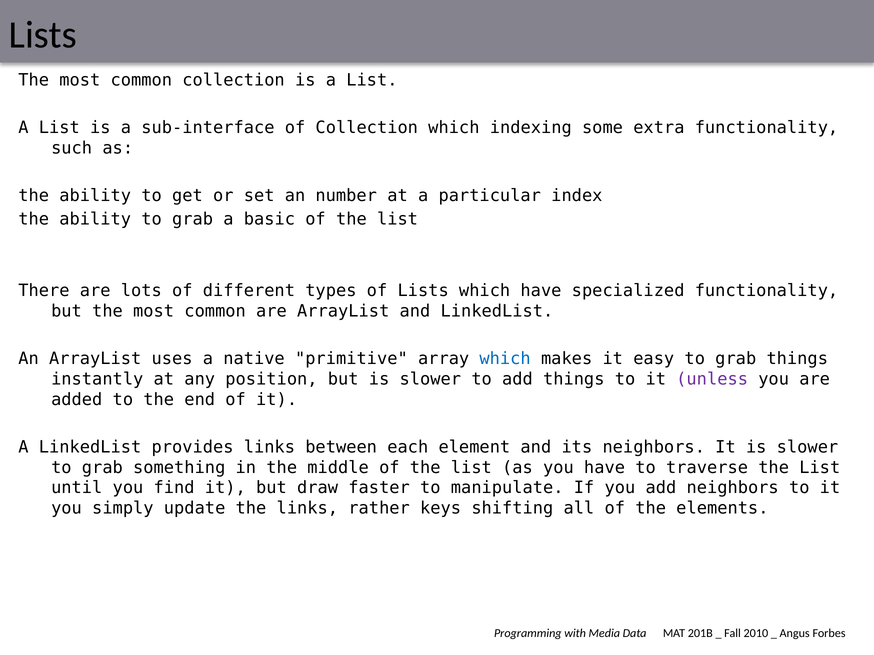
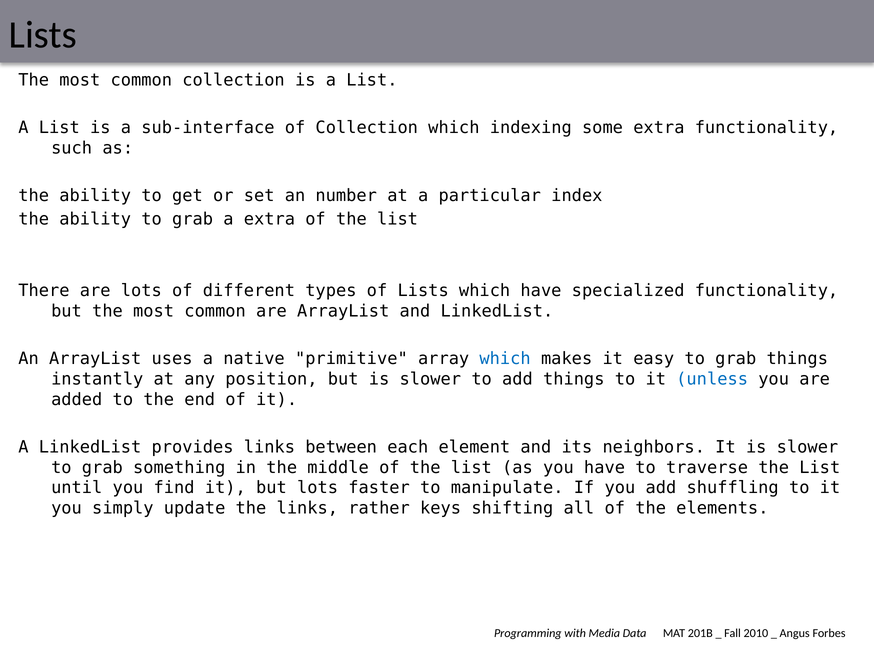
a basic: basic -> extra (269, 220)
unless colour: purple -> blue (712, 379)
but draw: draw -> lots (318, 488)
add neighbors: neighbors -> shuffling (733, 488)
